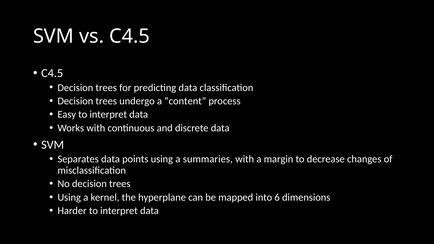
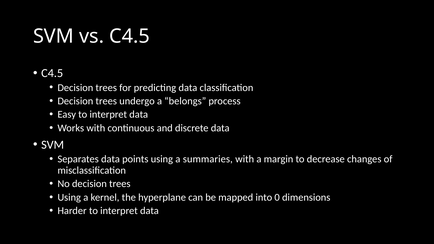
content: content -> belongs (185, 101)
6: 6 -> 0 (277, 197)
